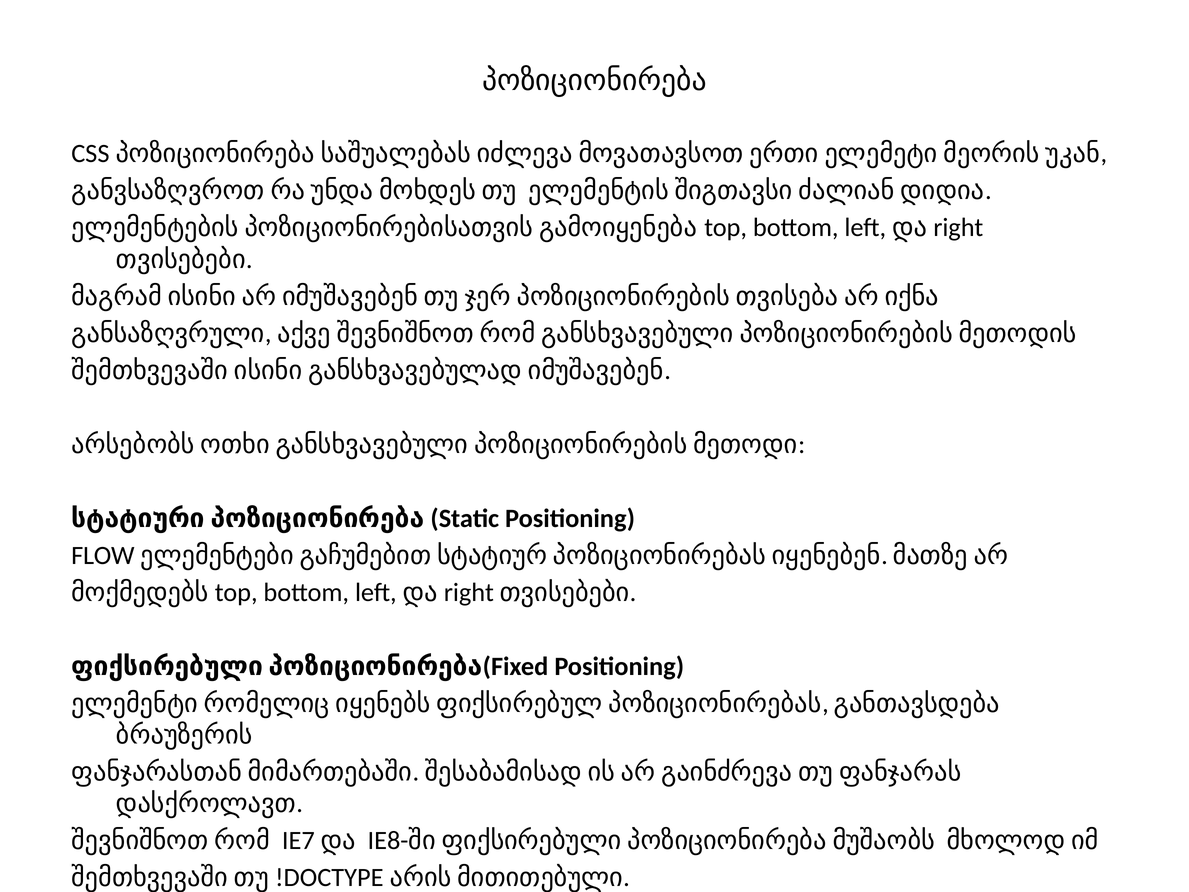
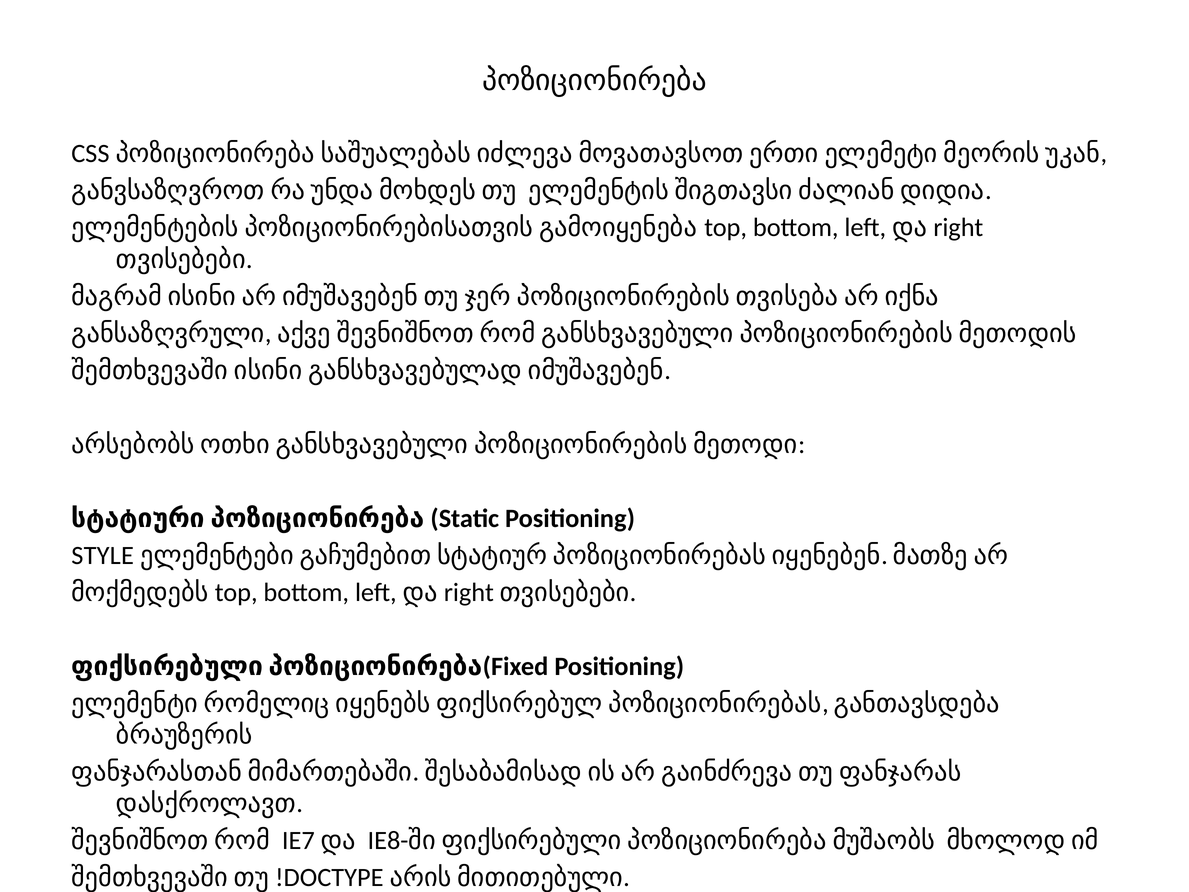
FLOW: FLOW -> STYLE (103, 555)
